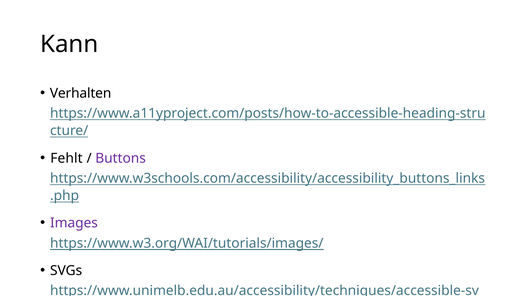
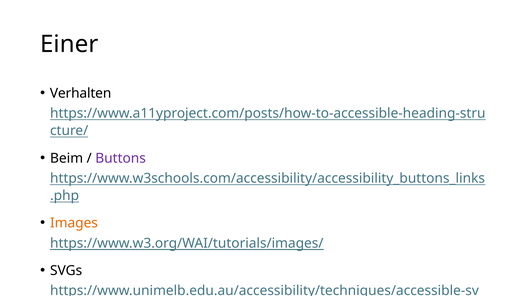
Kann: Kann -> Einer (69, 44)
Fehlt: Fehlt -> Beim (67, 158)
Images colour: purple -> orange (74, 223)
